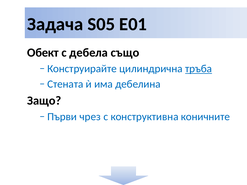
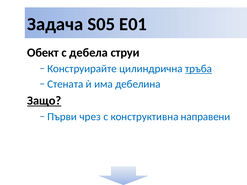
също: също -> струи (125, 53)
Защо underline: none -> present (44, 101)
коничните: коничните -> направени (205, 117)
